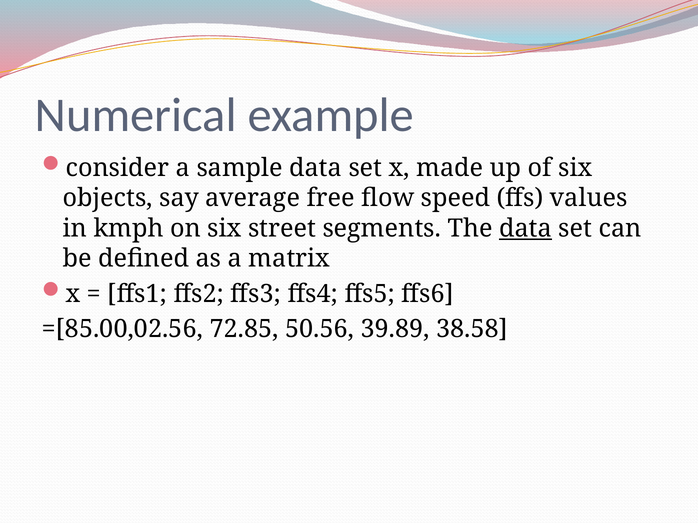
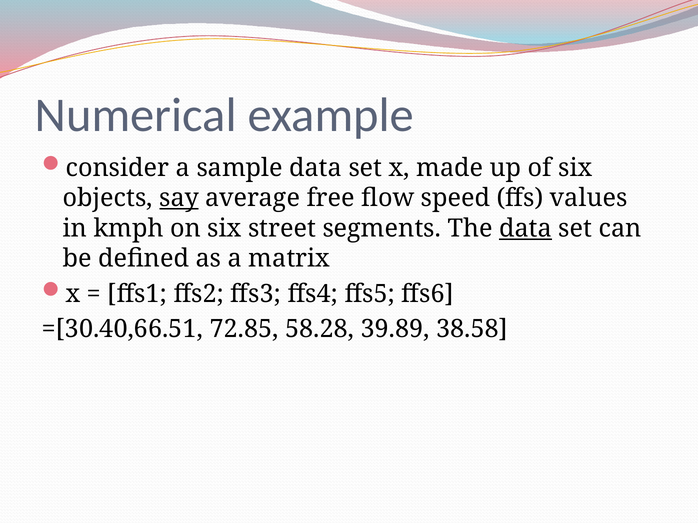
say underline: none -> present (179, 198)
=[85.00,02.56: =[85.00,02.56 -> =[30.40,66.51 (122, 329)
50.56: 50.56 -> 58.28 (320, 329)
